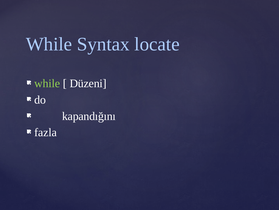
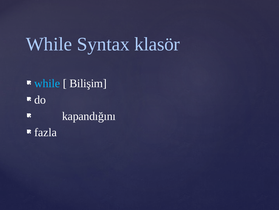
locate: locate -> klasör (157, 44)
while colour: light green -> light blue (47, 83)
Düzeni: Düzeni -> Bilişim (88, 83)
